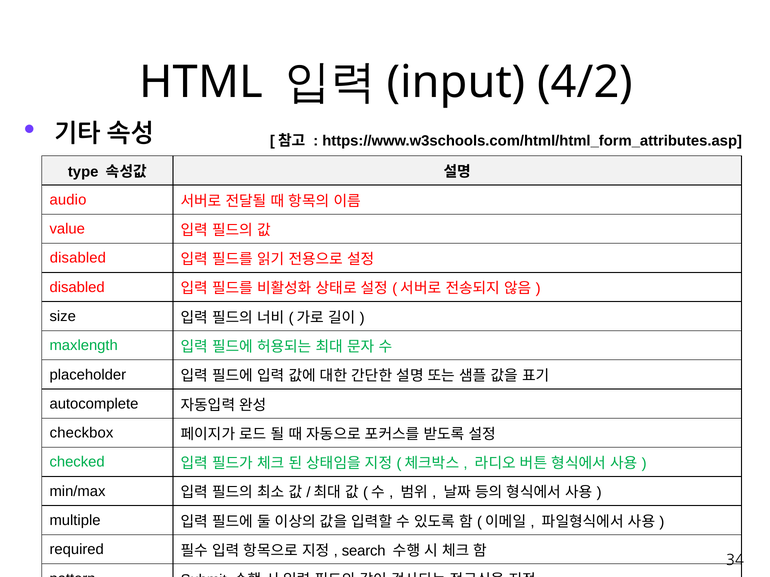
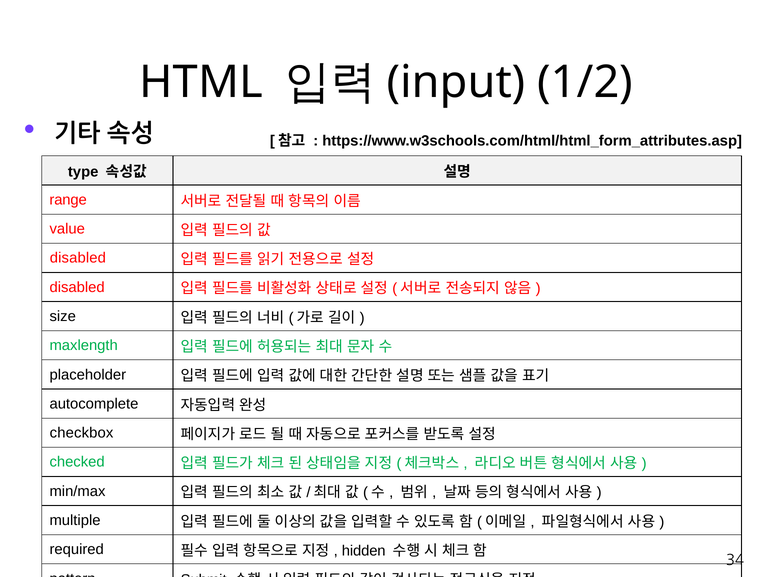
4/2: 4/2 -> 1/2 (585, 83)
audio: audio -> range (68, 200)
search: search -> hidden (364, 551)
